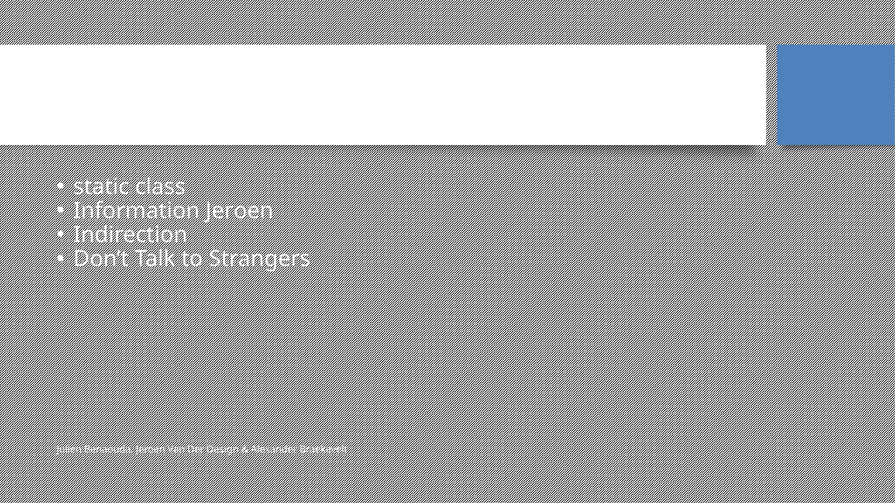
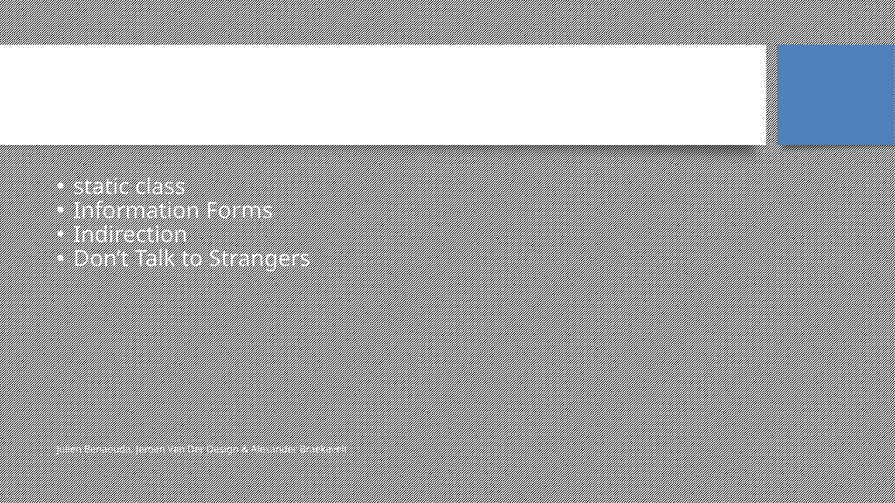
Information Jeroen: Jeroen -> Forms (239, 211)
